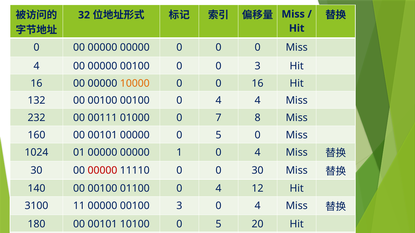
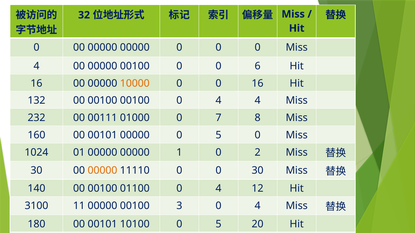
0 3: 3 -> 6 (258, 66)
1 0 4: 4 -> 2 (258, 153)
00000 colour: red -> orange (102, 171)
